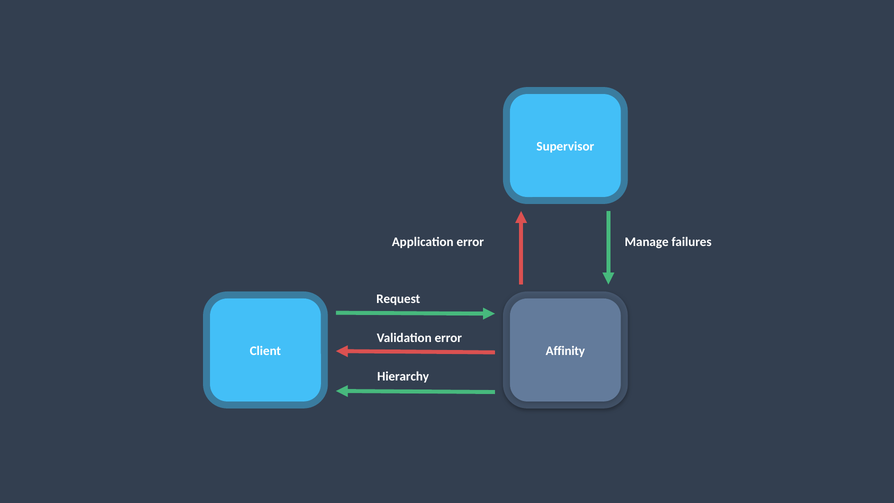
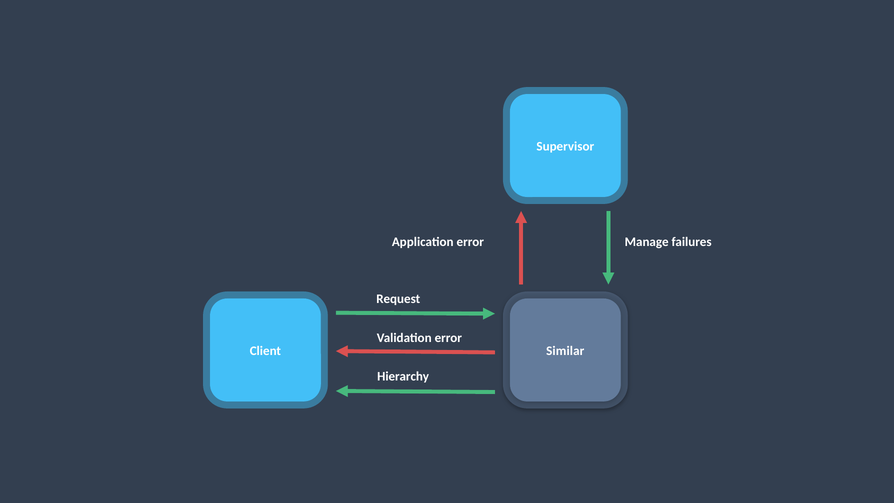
Affinity: Affinity -> Similar (565, 351)
